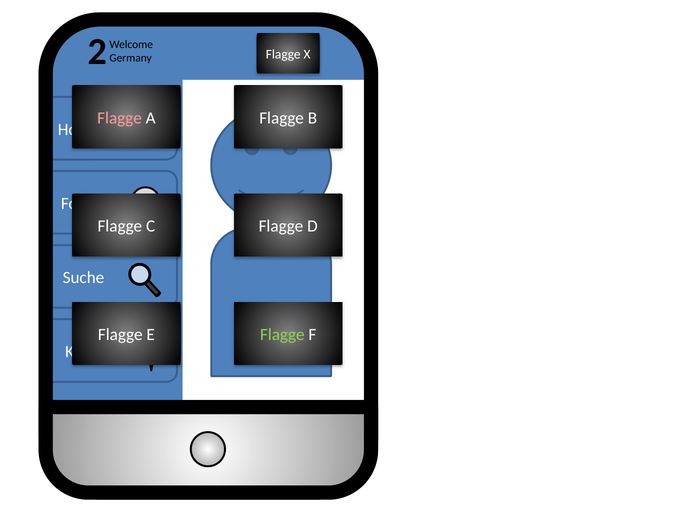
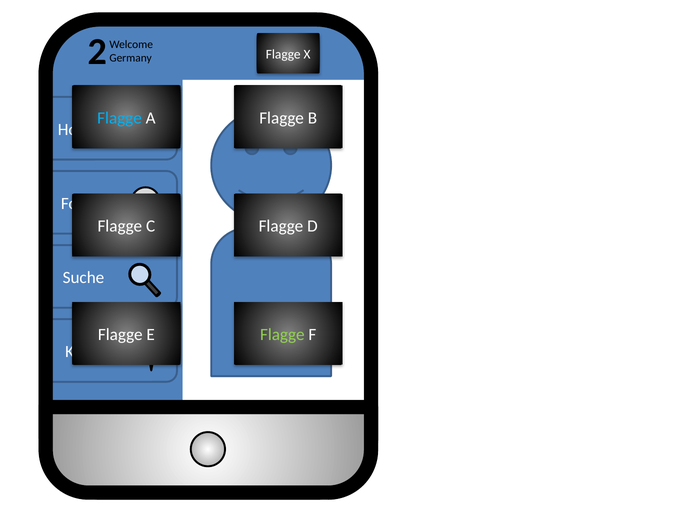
Flagge colour: pink -> light blue (120, 118)
